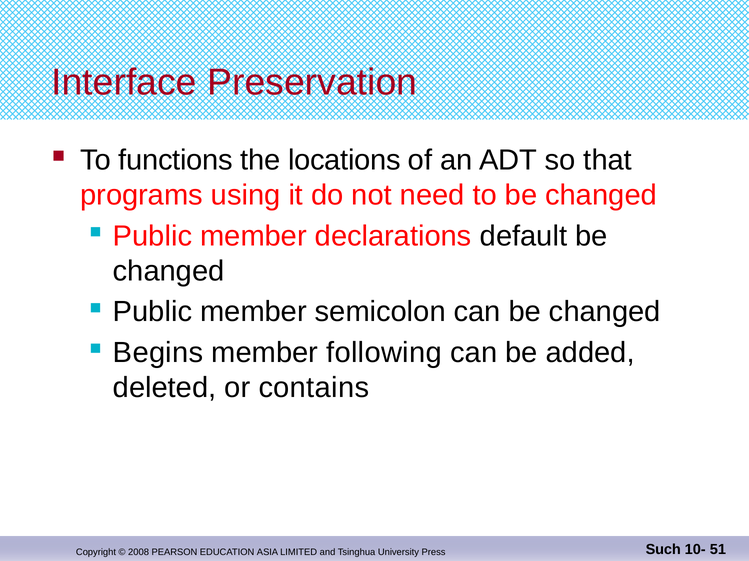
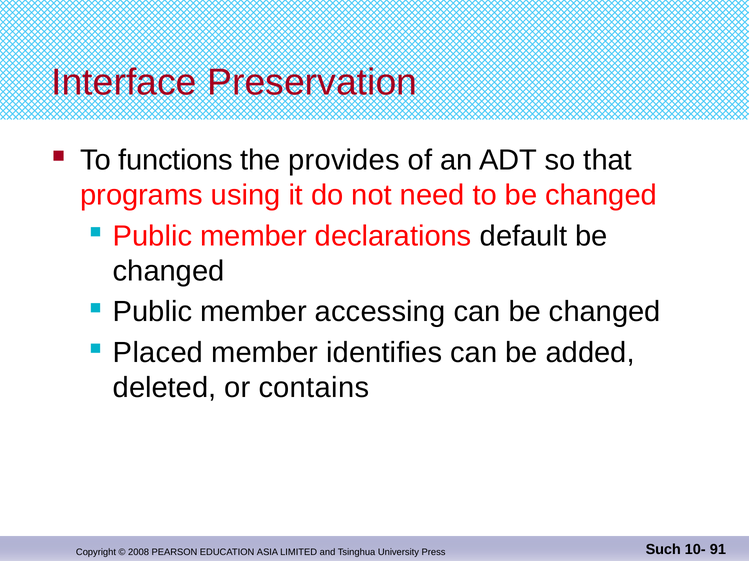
locations: locations -> provides (344, 161)
semicolon: semicolon -> accessing (380, 312)
Begins: Begins -> Placed (158, 353)
following: following -> identifies (384, 353)
51: 51 -> 91 (718, 550)
